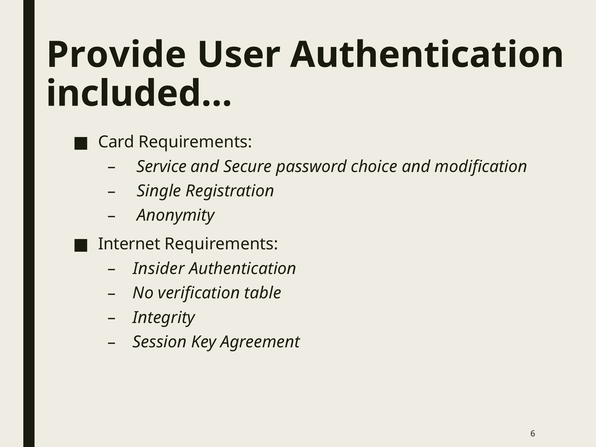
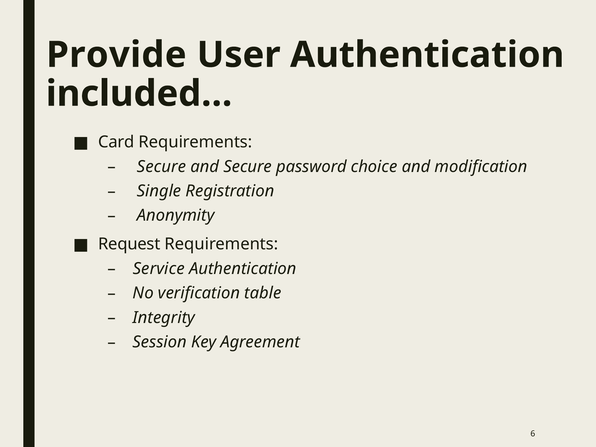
Service: Service -> Secure (161, 167)
Internet: Internet -> Request (129, 244)
Insider: Insider -> Service (159, 269)
